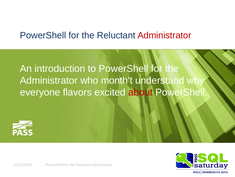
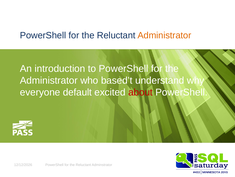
Administrator colour: red -> orange (164, 35)
month’t: month’t -> based’t (117, 80)
flavors: flavors -> default (77, 92)
